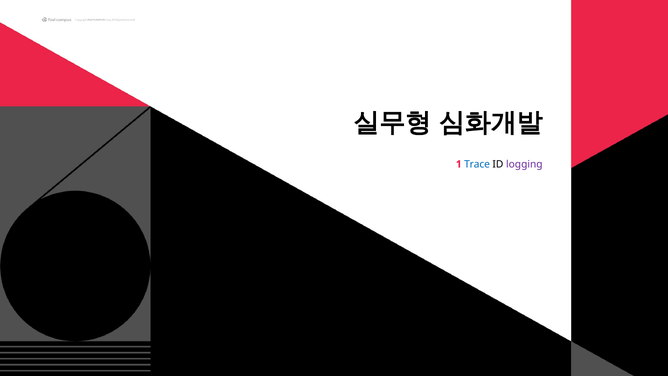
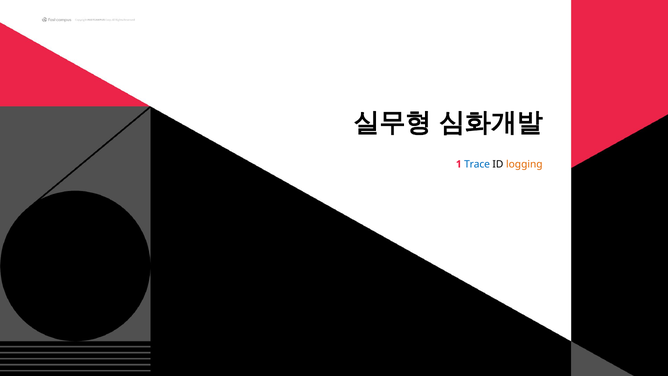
logging colour: purple -> orange (524, 164)
